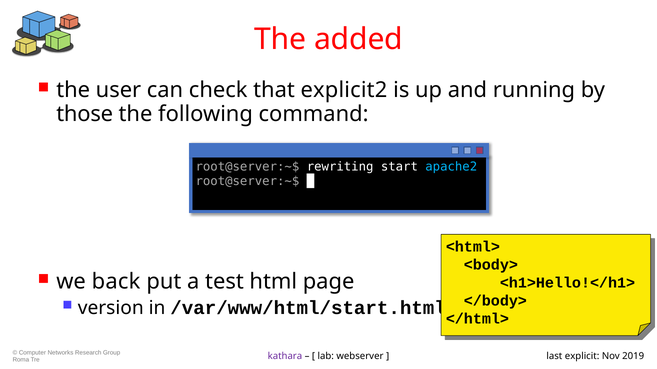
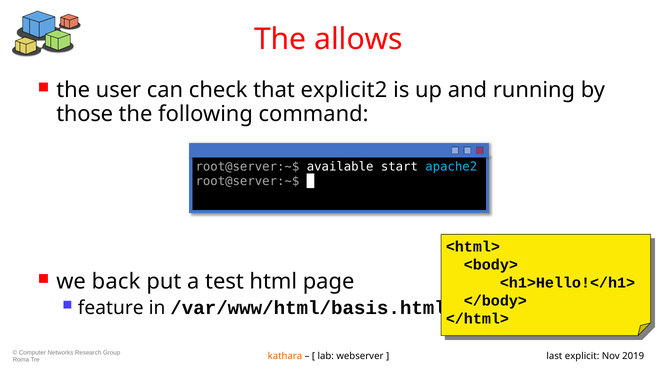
added: added -> allows (358, 39)
rewriting: rewriting -> available (340, 167)
version: version -> feature (111, 308)
/var/www/html/start.html: /var/www/html/start.html -> /var/www/html/basis.html (308, 308)
kathara colour: purple -> orange (285, 357)
